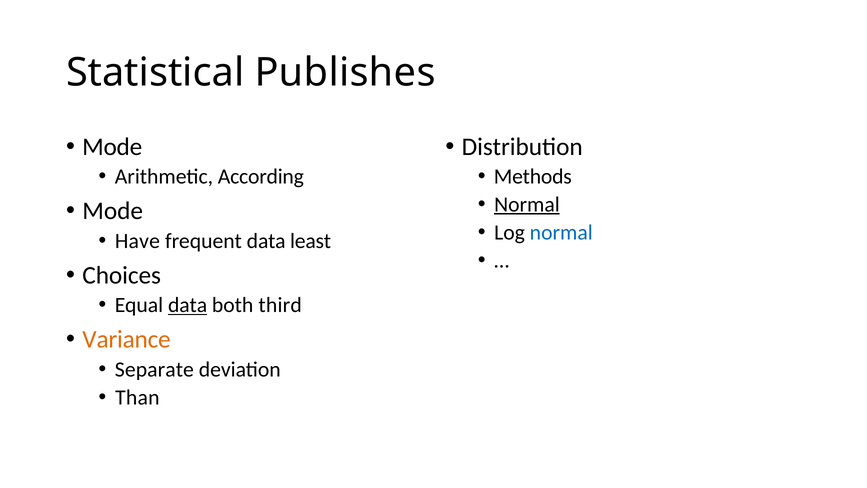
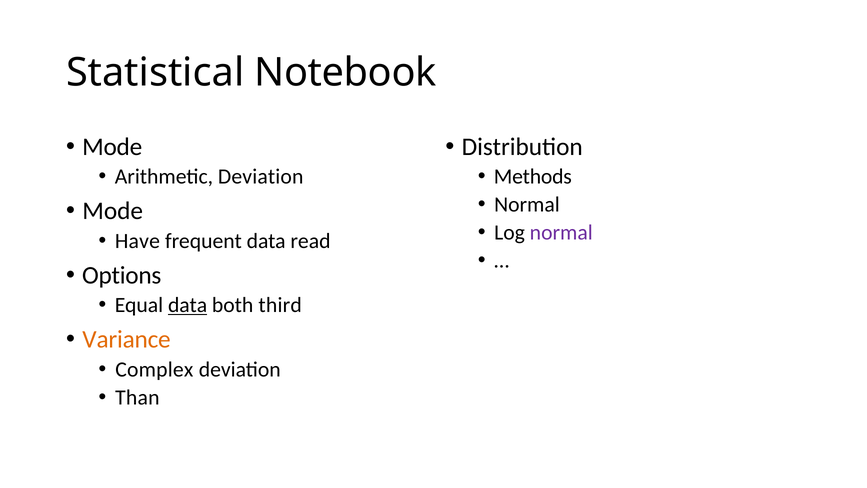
Publishes: Publishes -> Notebook (345, 73)
Arithmetic According: According -> Deviation (261, 176)
Normal underline: present -> none (527, 204)
normal colour: blue -> purple (561, 232)
least: least -> read (310, 241)
Choices: Choices -> Options (122, 275)
Separate: Separate -> Complex (154, 369)
